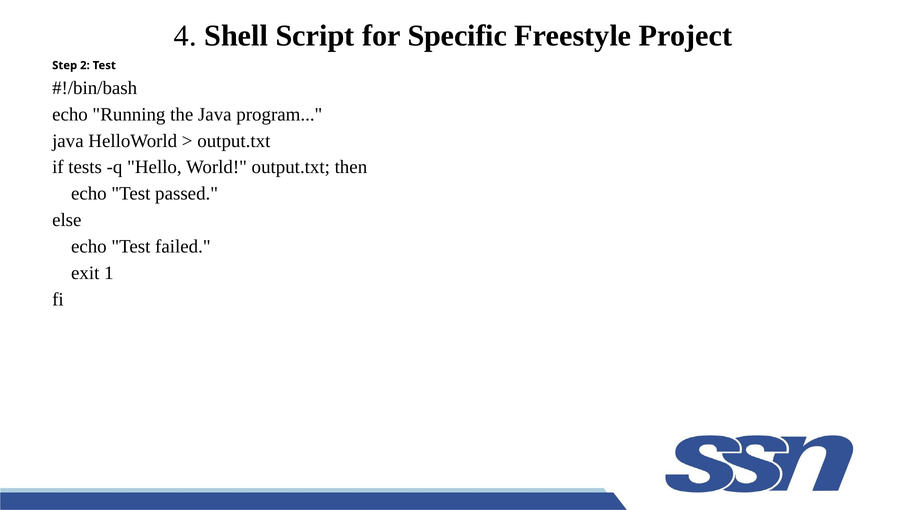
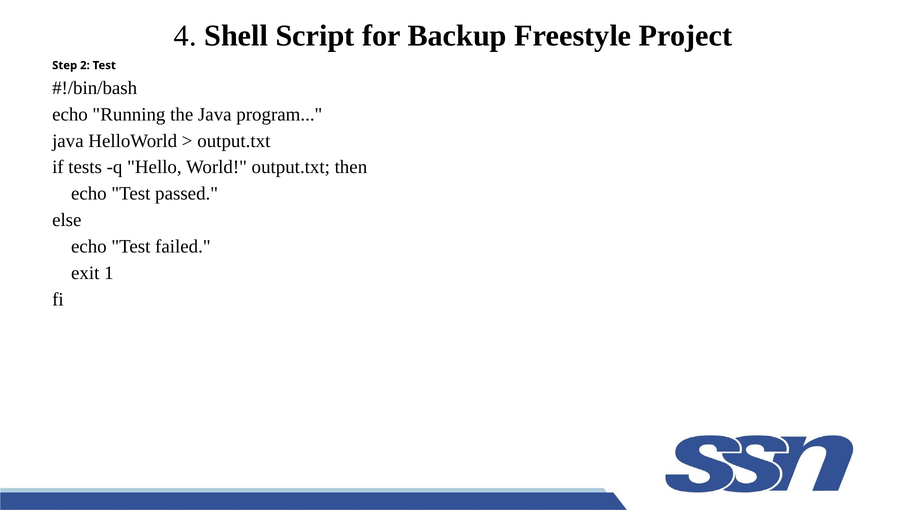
Specific: Specific -> Backup (457, 36)
